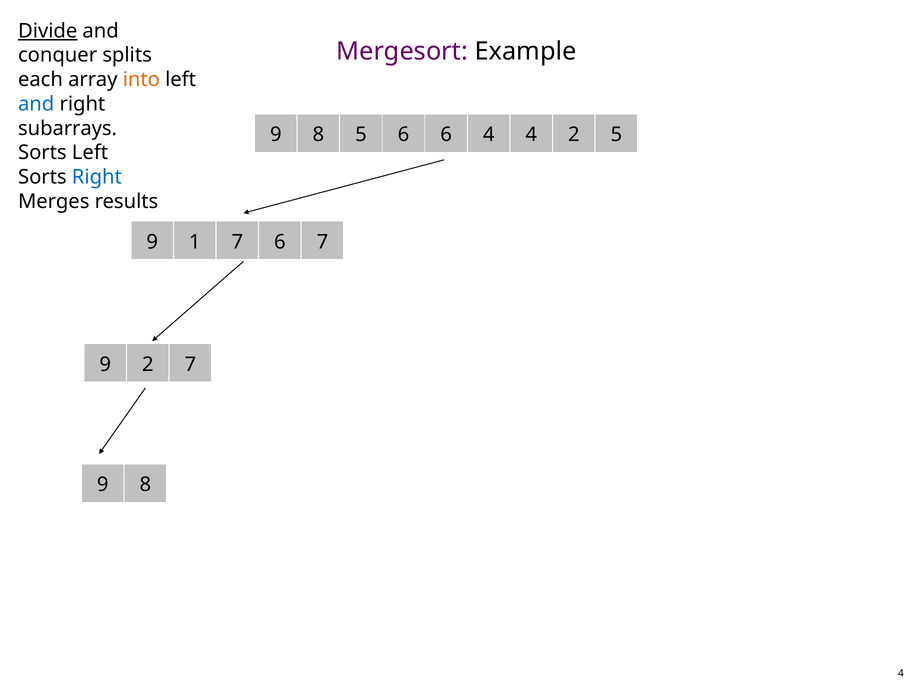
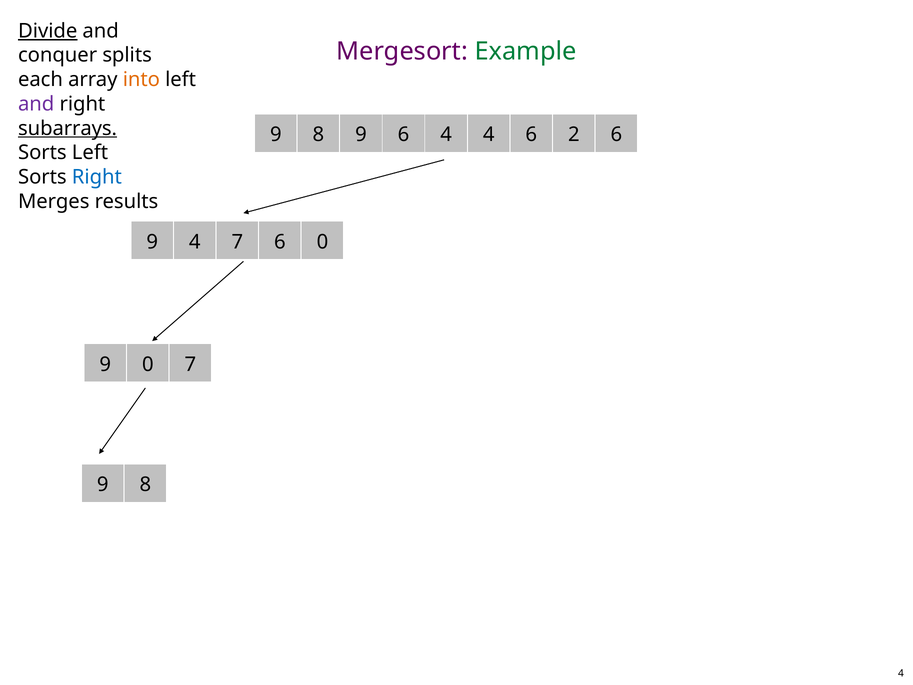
Example colour: black -> green (526, 51)
and colour: blue -> purple (36, 104)
subarrays underline: none -> present (68, 128)
8 5: 5 -> 9 (361, 135)
6: 6 -> 4 (446, 135)
4 4: 4 -> 6 (531, 135)
2 5: 5 -> 6 (616, 135)
9 1: 1 -> 4 (195, 242)
6 7: 7 -> 0 (322, 242)
2: 2 -> 0 (148, 364)
